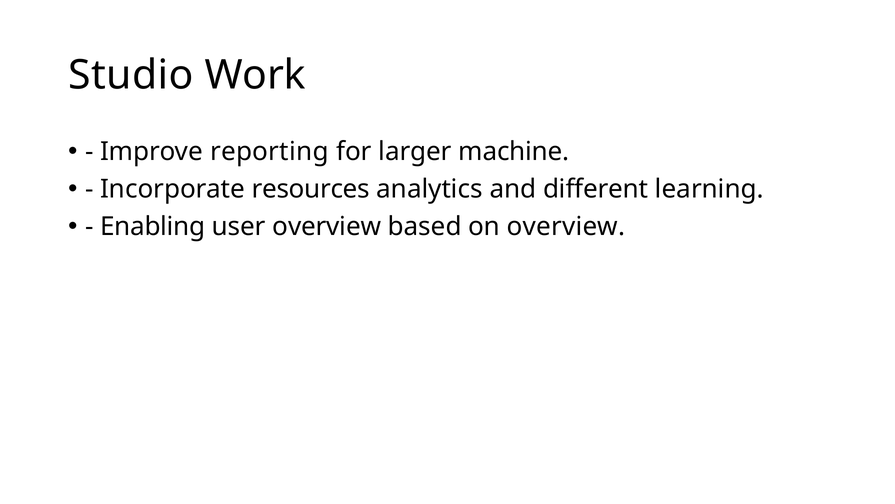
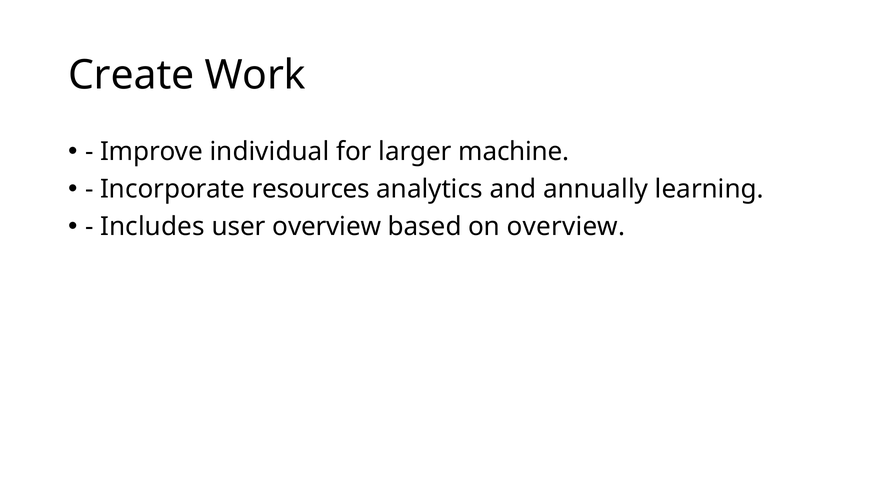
Studio: Studio -> Create (131, 75)
reporting: reporting -> individual (269, 151)
different: different -> annually (596, 189)
Enabling: Enabling -> Includes (152, 226)
